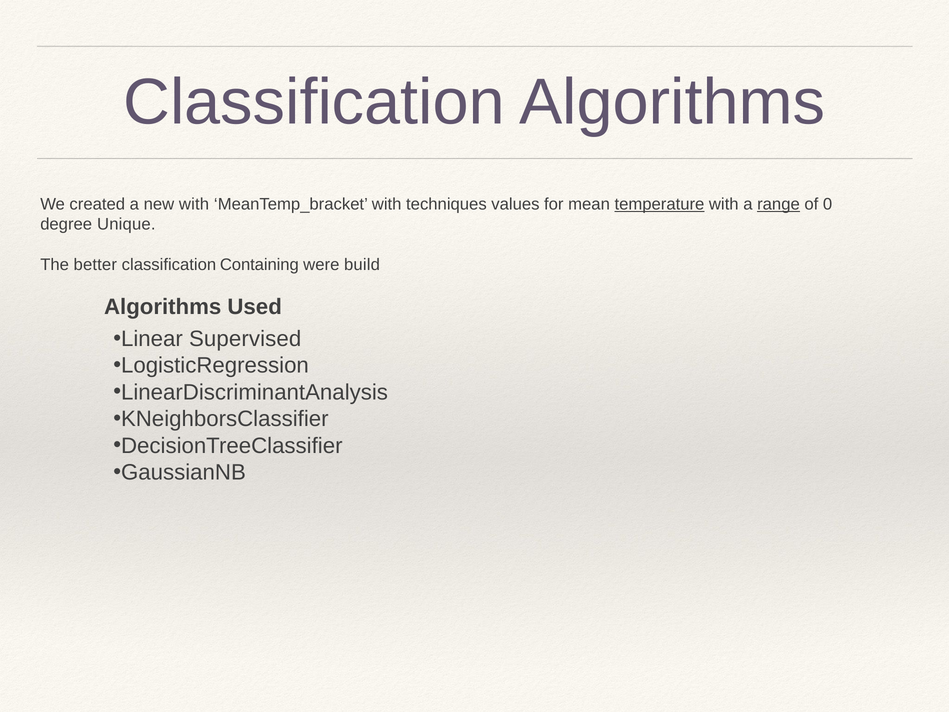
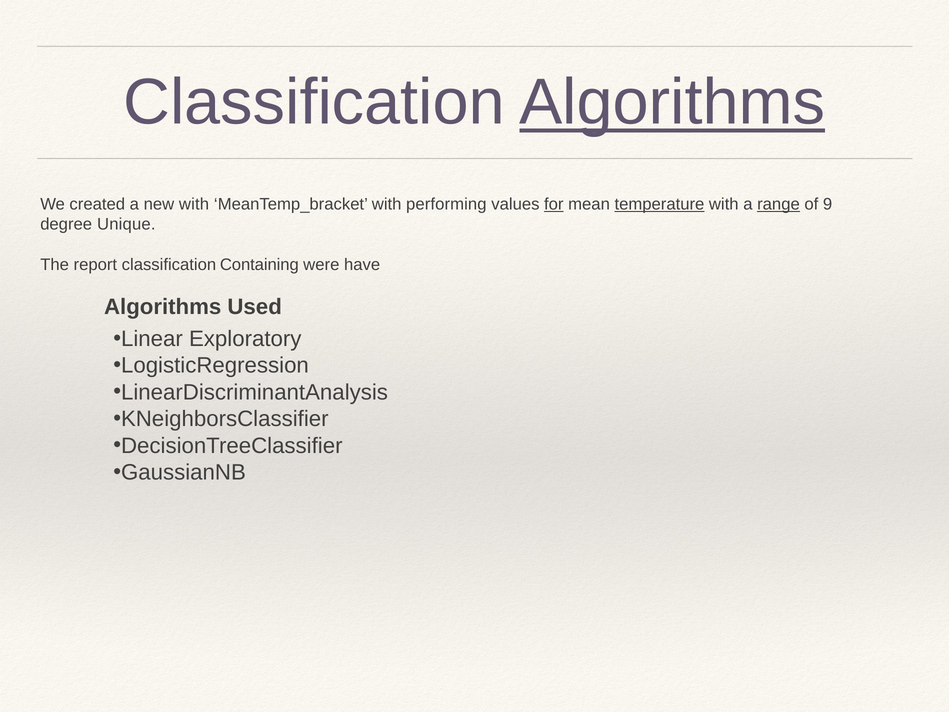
Algorithms underline: none -> present (672, 102)
techniques: techniques -> performing (446, 204)
for underline: none -> present (554, 204)
0: 0 -> 9 (828, 204)
better: better -> report (95, 264)
build: build -> have (362, 264)
Supervised: Supervised -> Exploratory (245, 339)
